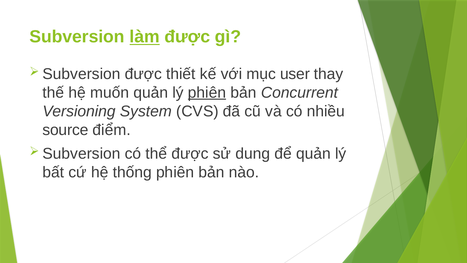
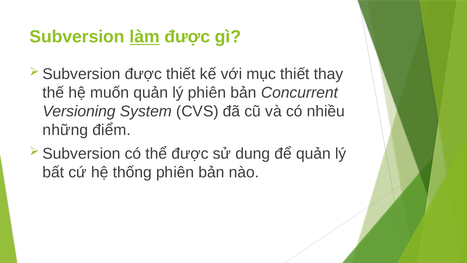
mục user: user -> thiết (295, 74)
phiên underline: present -> none (207, 92)
source: source -> những (65, 130)
